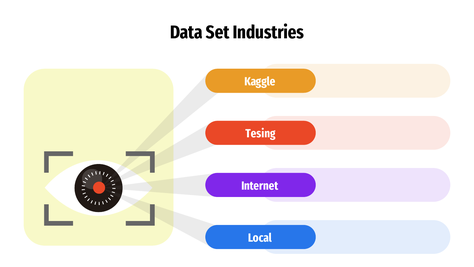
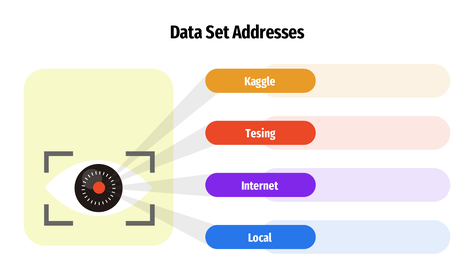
Industries: Industries -> Addresses (268, 32)
